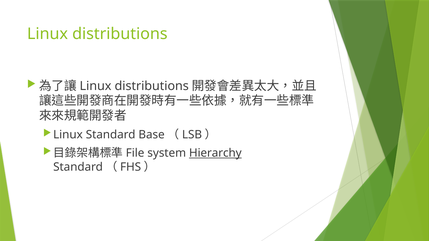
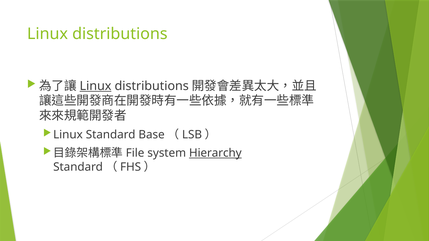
Linux underline: none -> present (96, 86)
